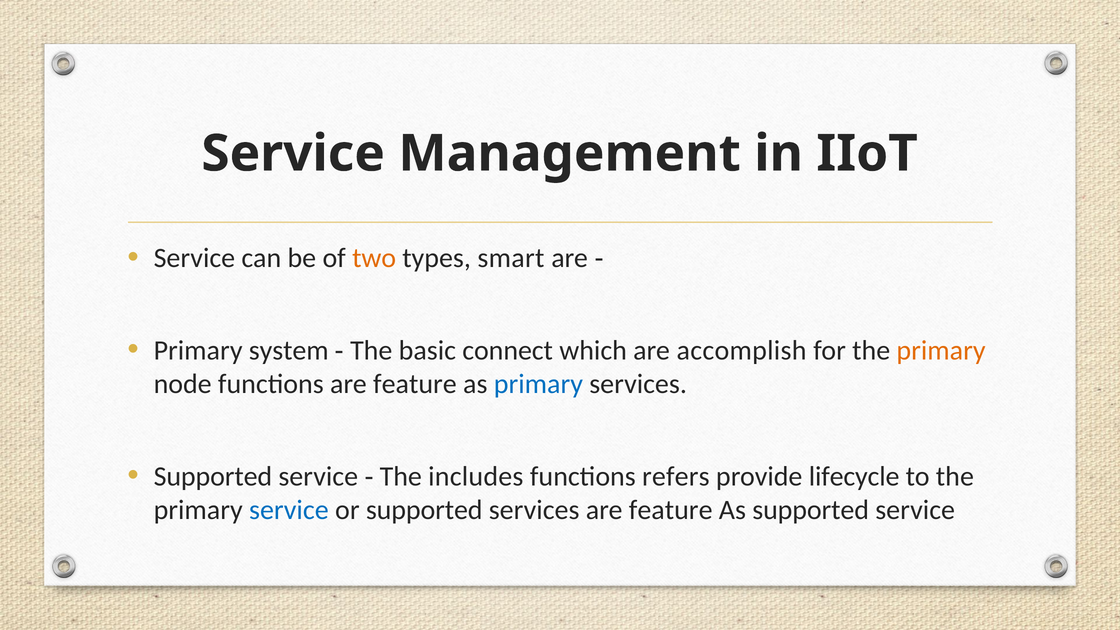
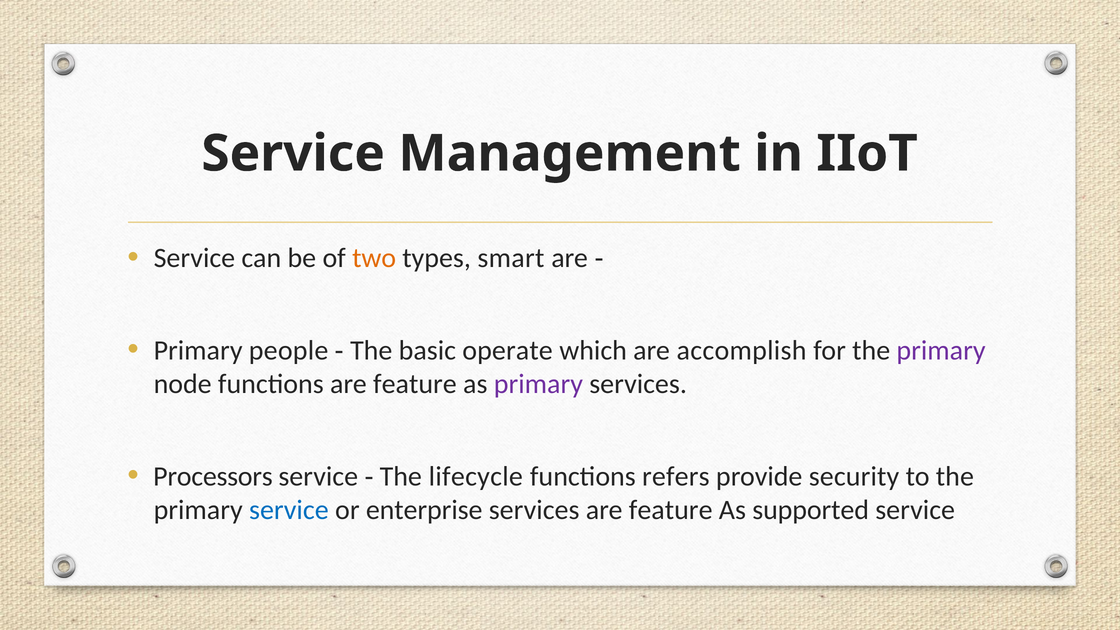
system: system -> people (289, 350)
connect: connect -> operate (508, 350)
primary colour: orange -> purple (941, 350)
primary colour: blue -> purple (538, 384)
Supported: Supported -> Processors (213, 476)
includes: includes -> lifecycle (476, 476)
lifecycle: lifecycle -> security (854, 476)
or supported: supported -> enterprise (424, 510)
